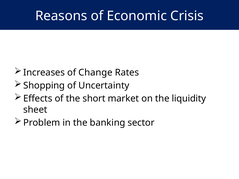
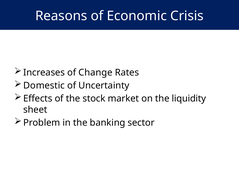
Shopping: Shopping -> Domestic (44, 86)
short: short -> stock (94, 99)
